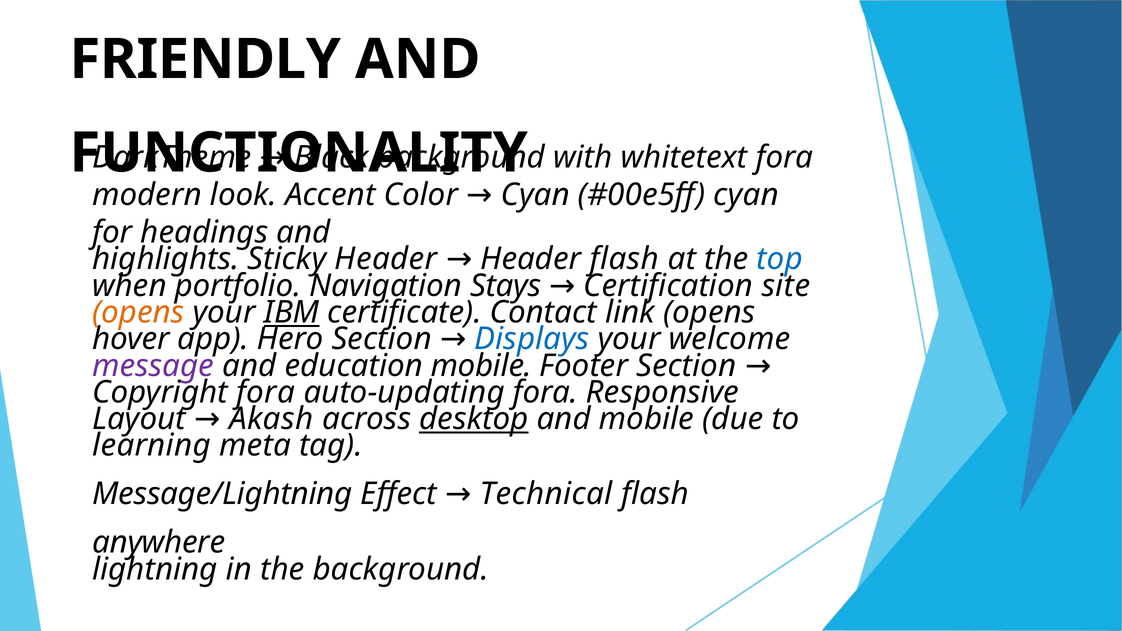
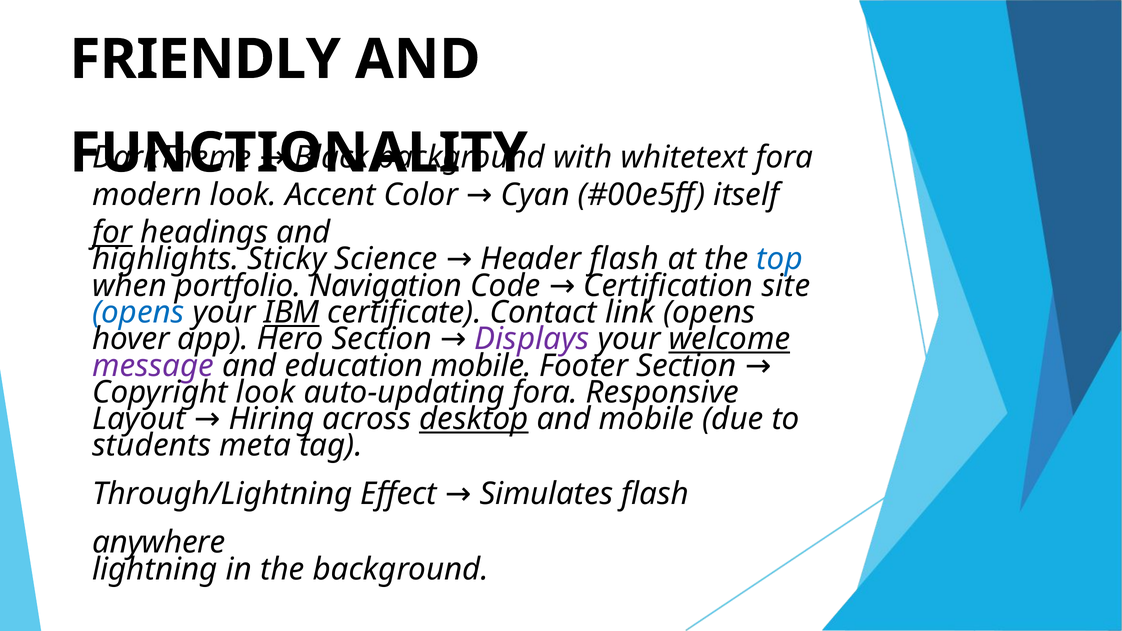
cyan: cyan -> itself (746, 195)
for underline: none -> present (112, 232)
Sticky Header: Header -> Science (386, 259)
Stays: Stays -> Code (505, 286)
opens colour: orange -> blue (138, 312)
Displays colour: blue -> purple (532, 339)
welcome underline: none -> present (729, 339)
Copyright fora: fora -> look (266, 392)
Akash: Akash -> Hiring (271, 419)
learning: learning -> students (152, 446)
Message/Lightning: Message/Lightning -> Through/Lightning (222, 494)
Technical: Technical -> Simulates (546, 494)
